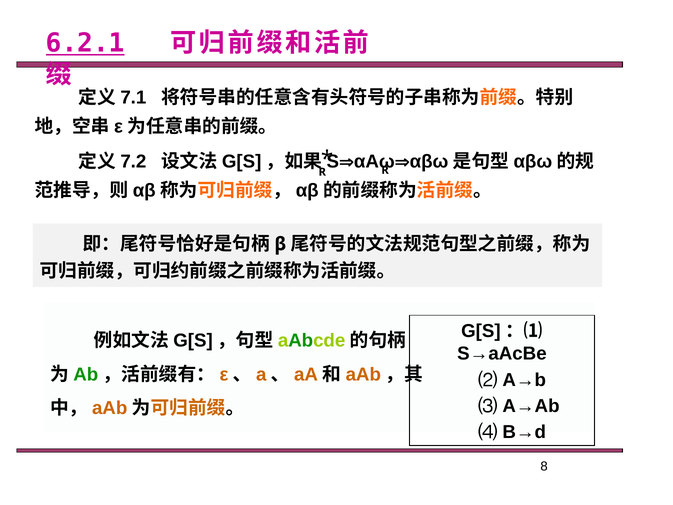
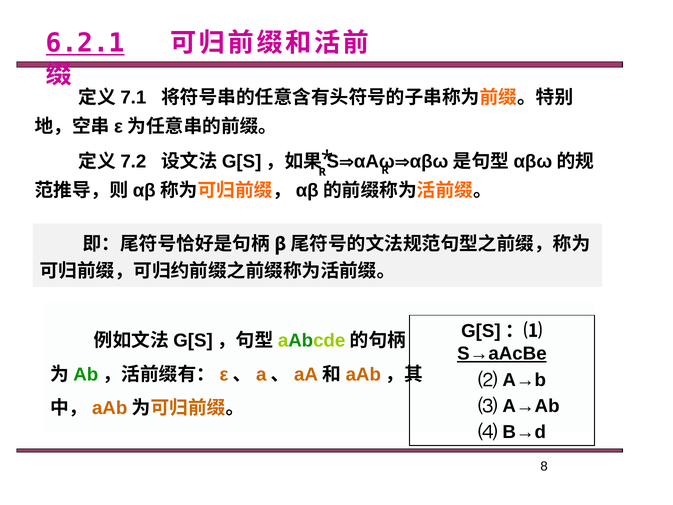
S→aAcBe underline: none -> present (502, 353)
